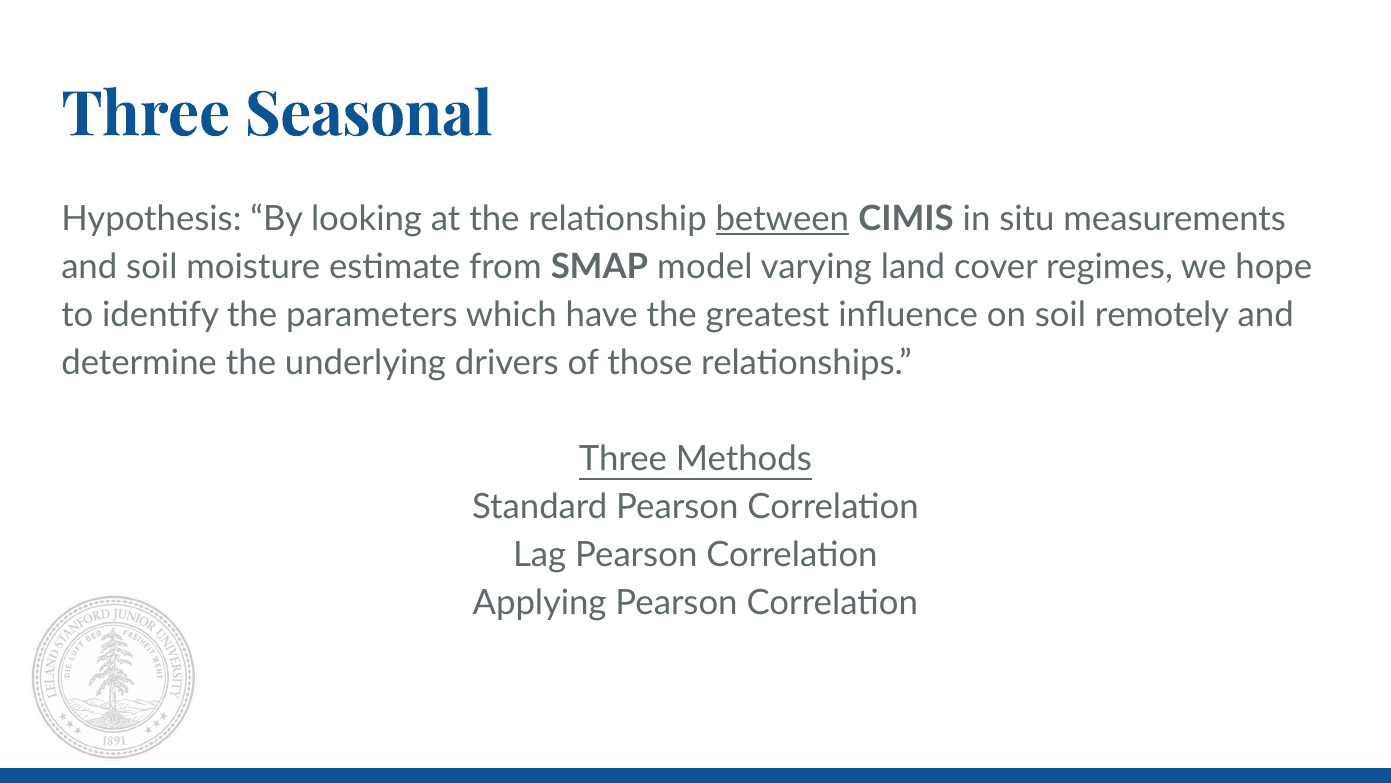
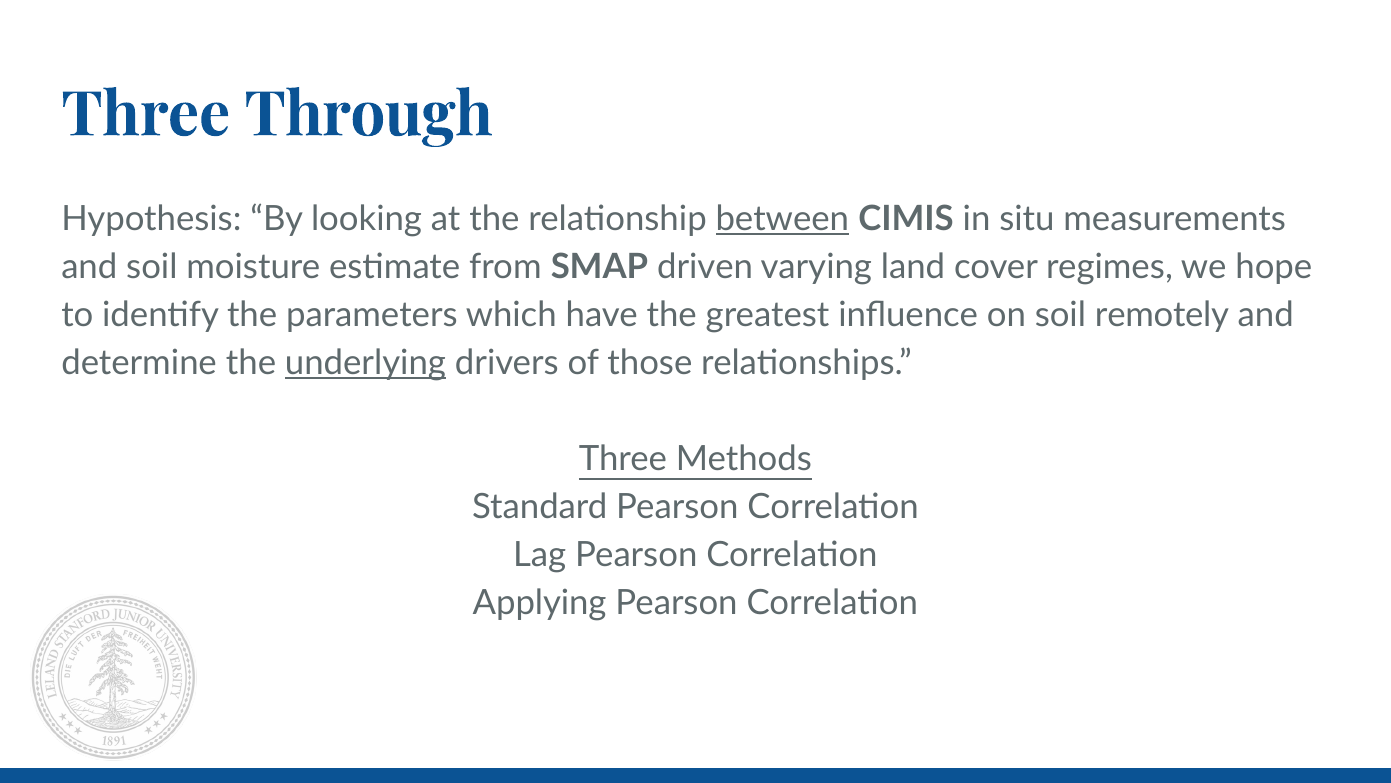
Seasonal: Seasonal -> Through (369, 115)
model: model -> driven (705, 267)
underlying underline: none -> present (365, 363)
